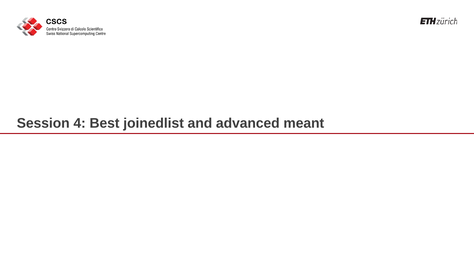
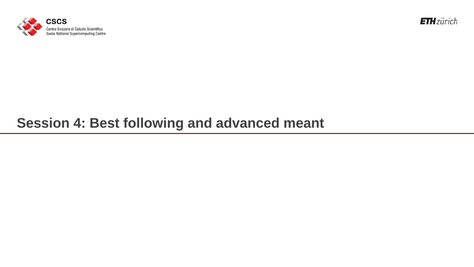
joinedlist: joinedlist -> following (154, 123)
